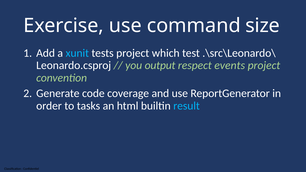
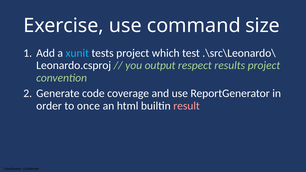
events: events -> results (230, 65)
tasks: tasks -> once (88, 106)
result colour: light blue -> pink (187, 106)
